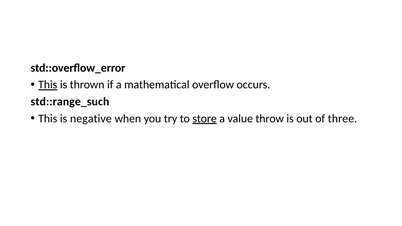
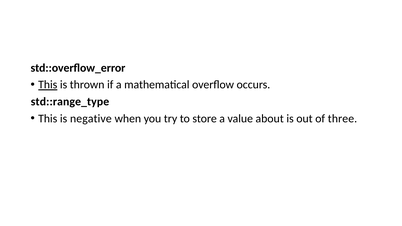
std::range_such: std::range_such -> std::range_type (70, 102)
store underline: present -> none (205, 119)
throw: throw -> about (270, 119)
